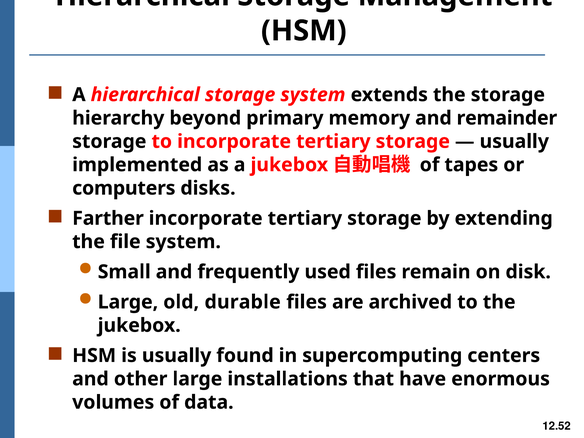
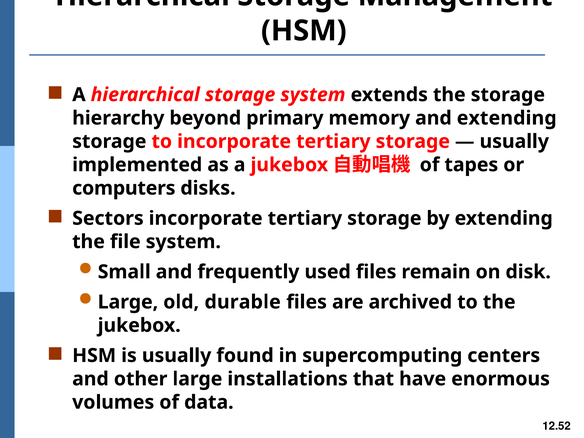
and remainder: remainder -> extending (507, 118)
Farther: Farther -> Sectors (108, 218)
